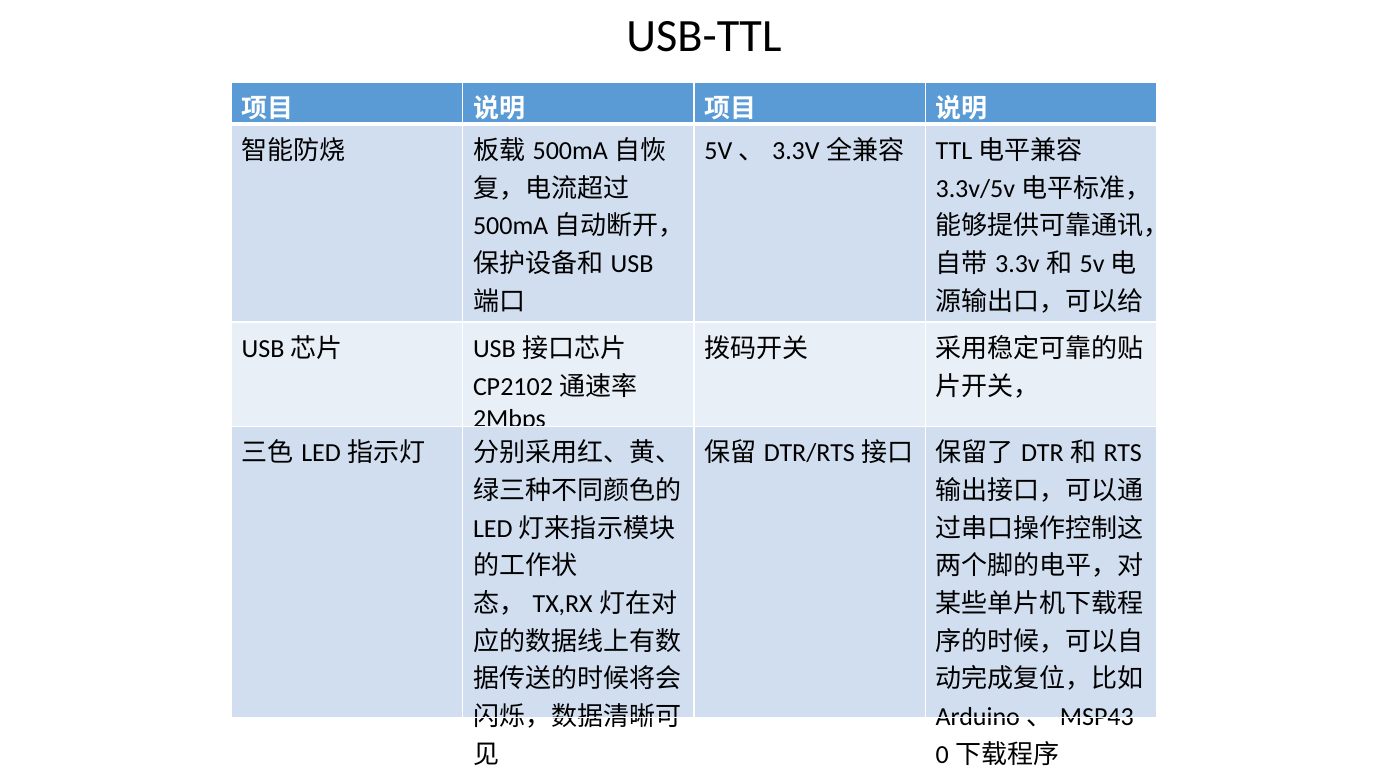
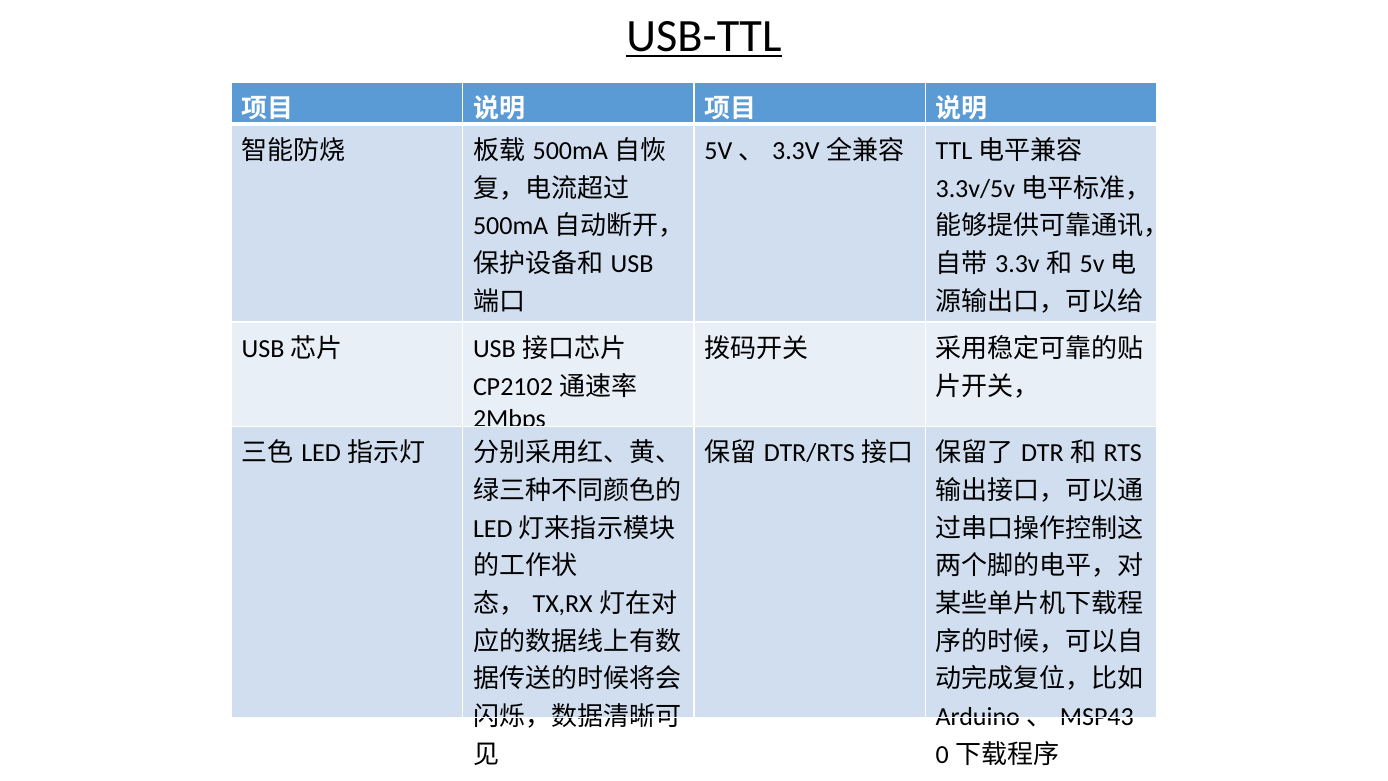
USB-TTL underline: none -> present (704, 36)
